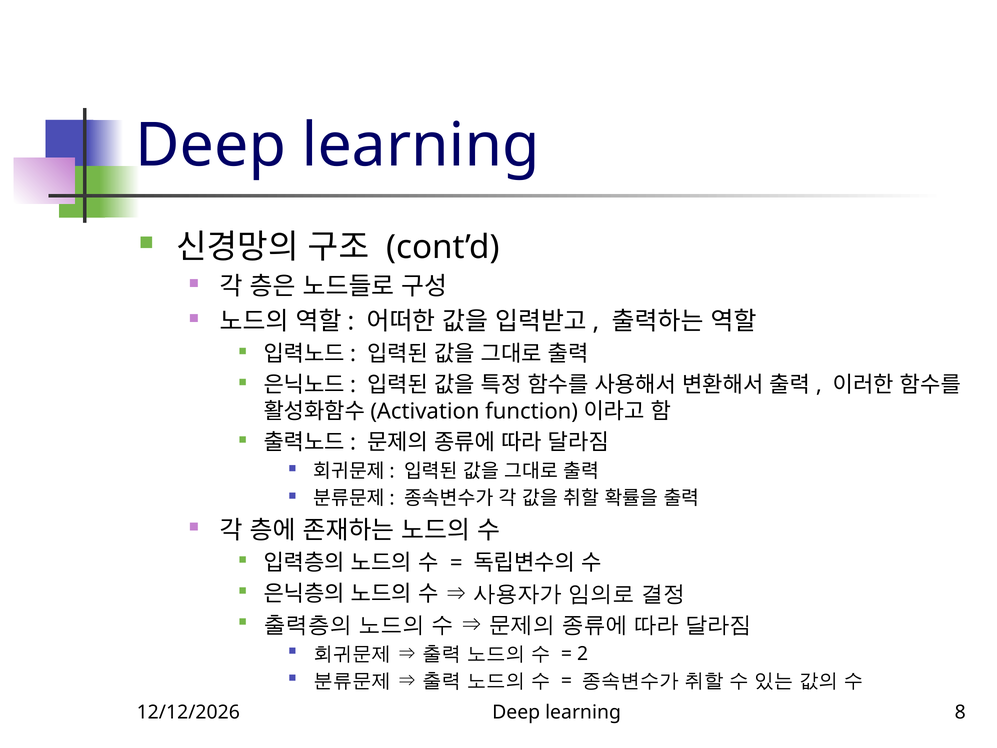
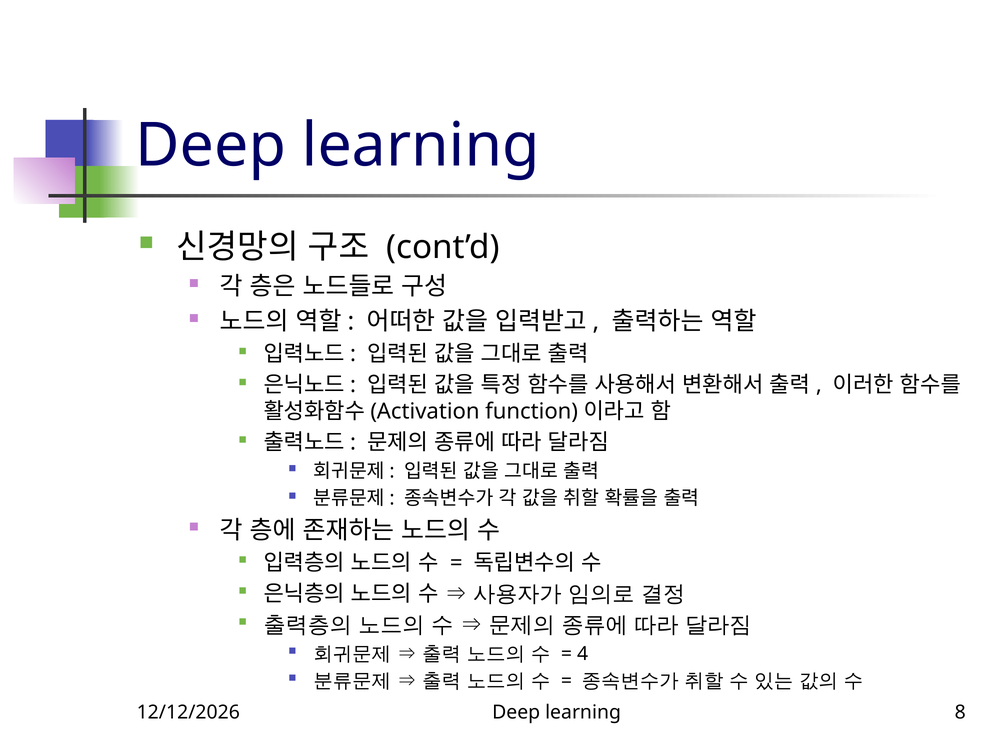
2: 2 -> 4 (583, 653)
